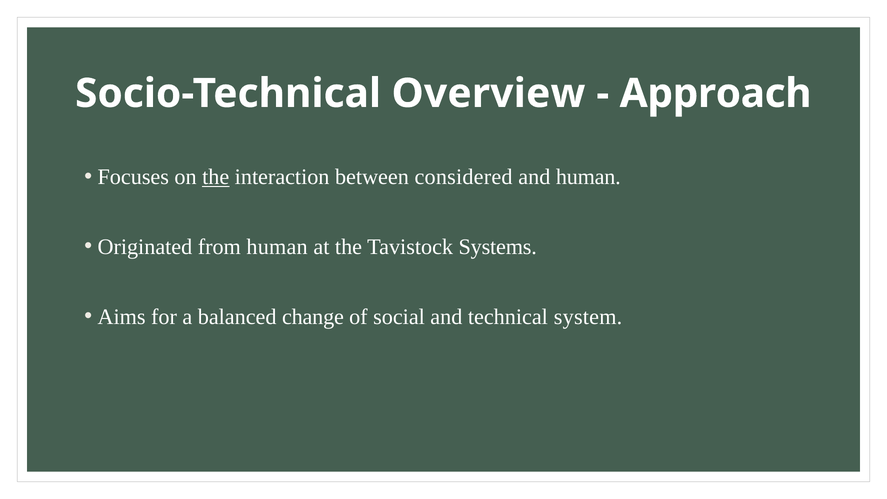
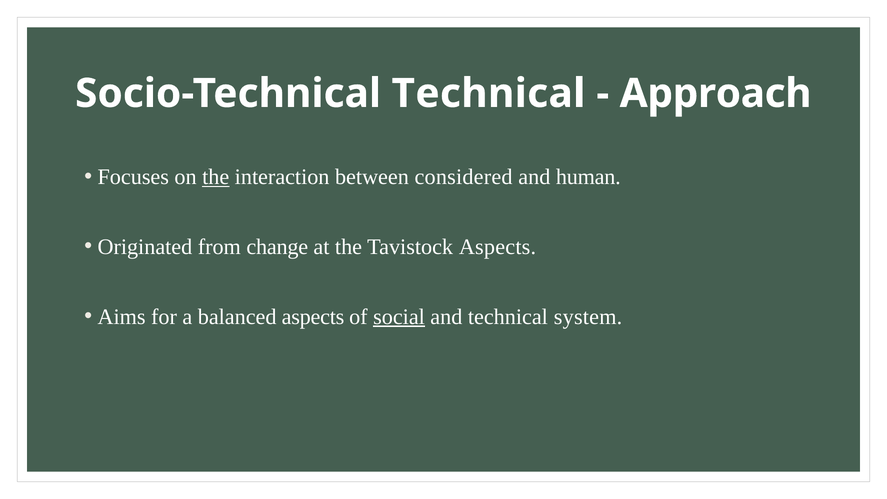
Socio-Technical Overview: Overview -> Technical (488, 94)
from human: human -> change (277, 247)
Tavistock Systems: Systems -> Aspects (498, 247)
balanced change: change -> aspects (313, 317)
social underline: none -> present (399, 317)
